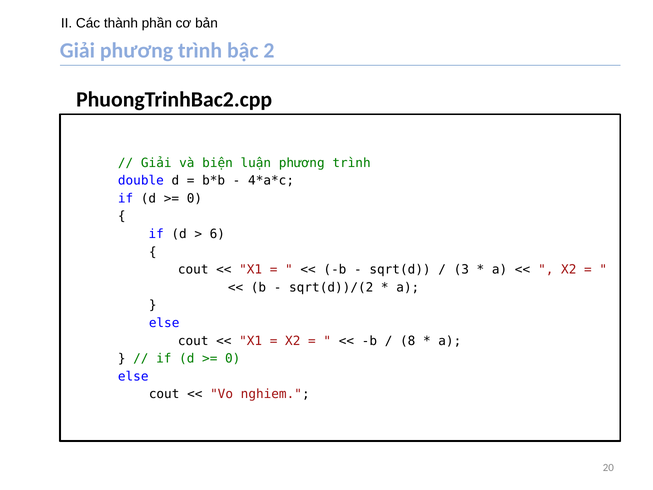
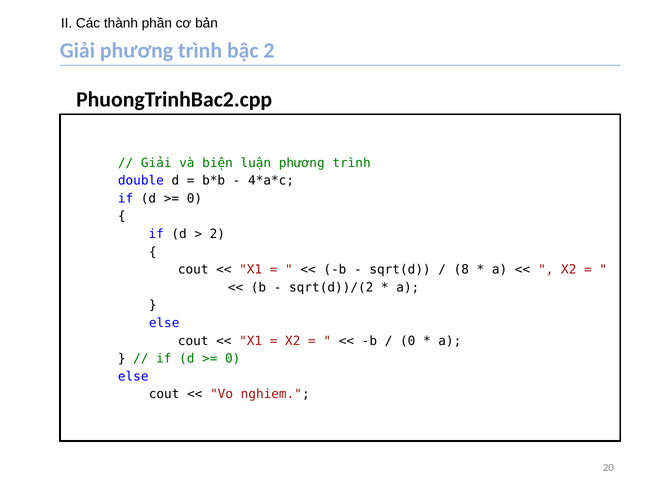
6: 6 -> 2 (217, 234)
3: 3 -> 8 (461, 270)
8: 8 -> 0 (408, 341)
